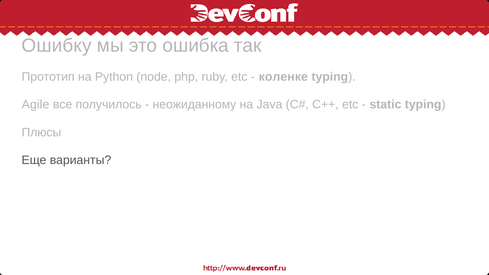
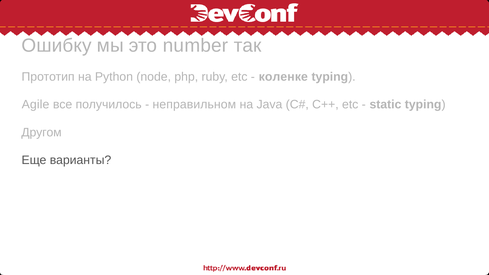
ошибка: ошибка -> number (196, 46)
неожиданному: неожиданному -> неправильном (194, 105)
Плюсы: Плюсы -> Другом (41, 132)
